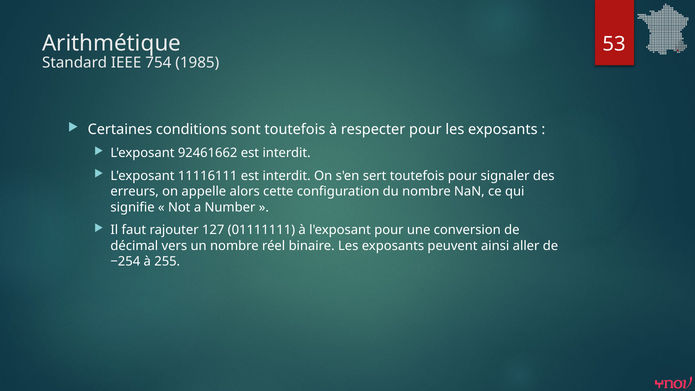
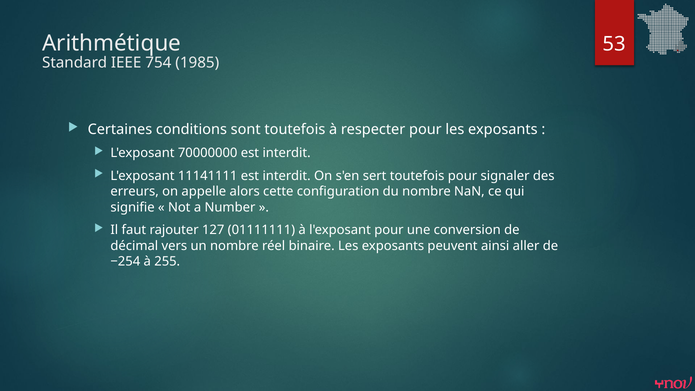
92461662: 92461662 -> 70000000 (208, 153)
11116111: 11116111 -> 11141111 (208, 176)
